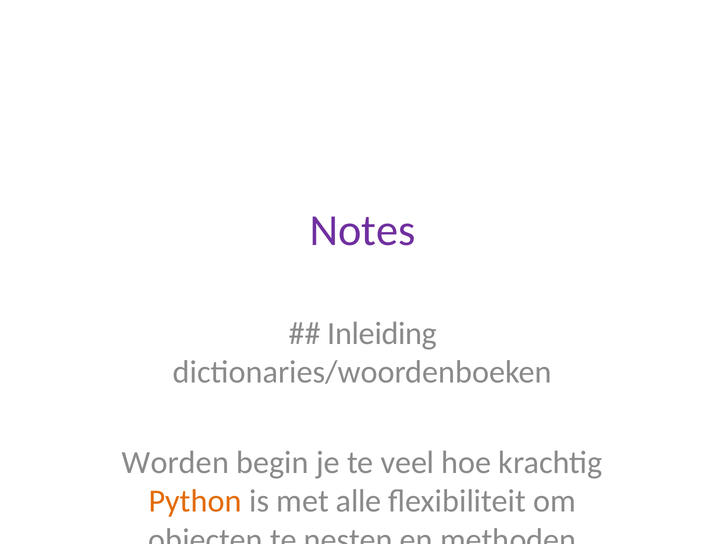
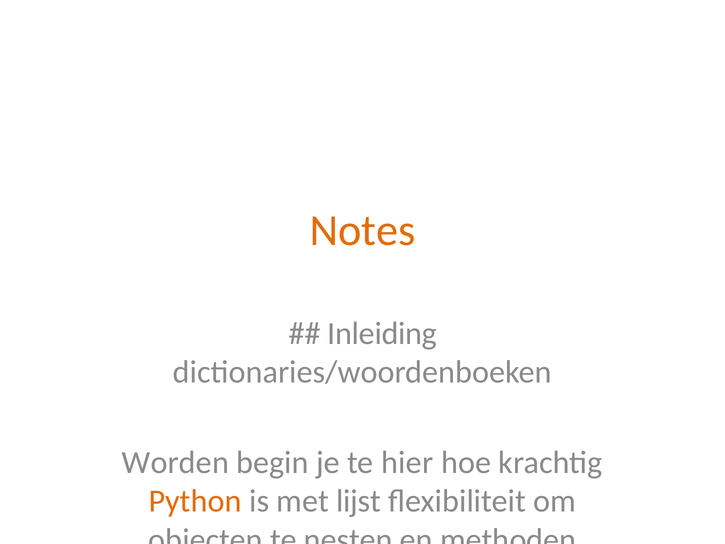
Notes colour: purple -> orange (363, 230)
veel: veel -> hier (407, 462)
alle: alle -> lijst (359, 501)
